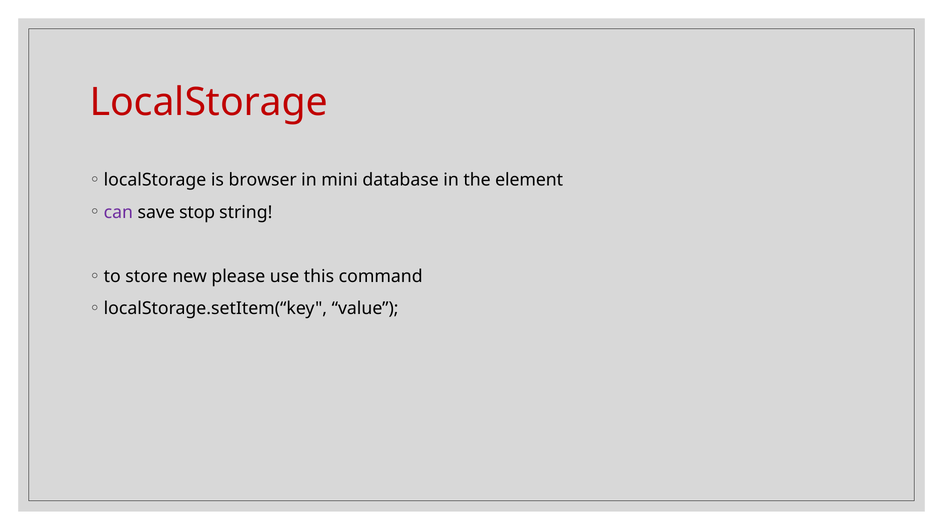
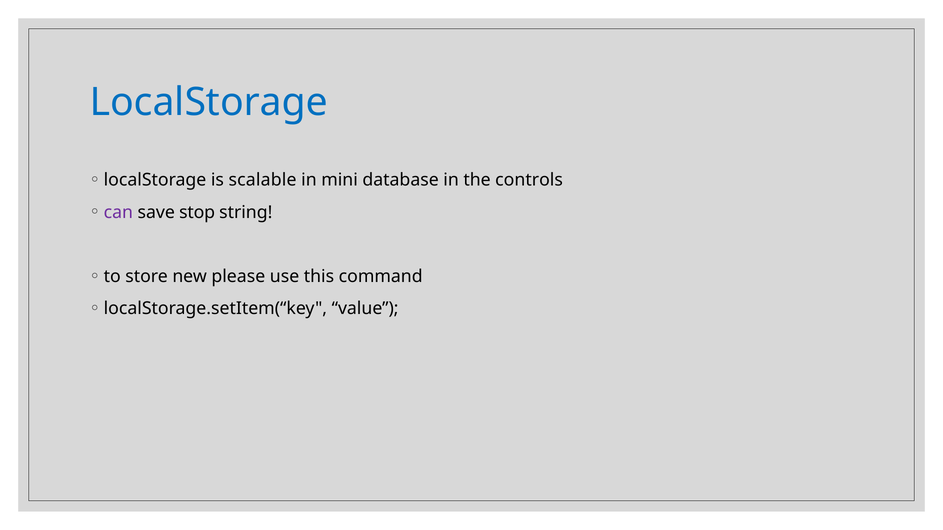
LocalStorage colour: red -> blue (209, 102)
browser: browser -> scalable (263, 180)
element: element -> controls (529, 180)
